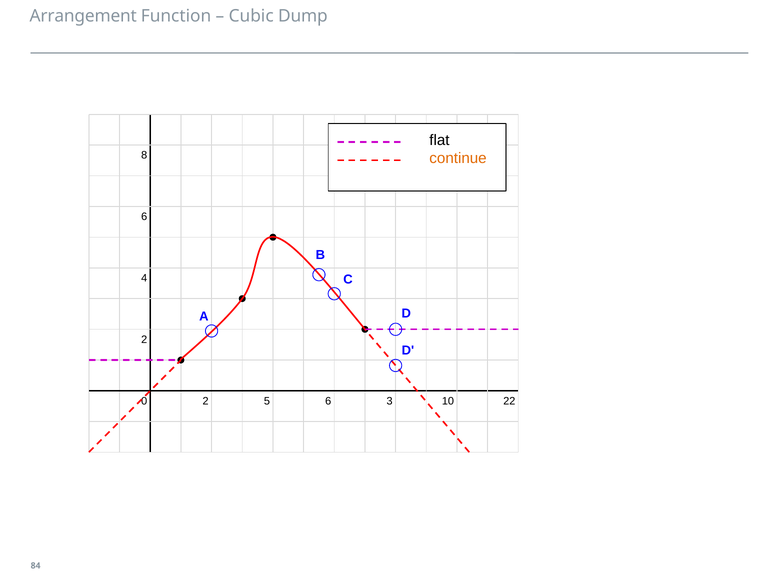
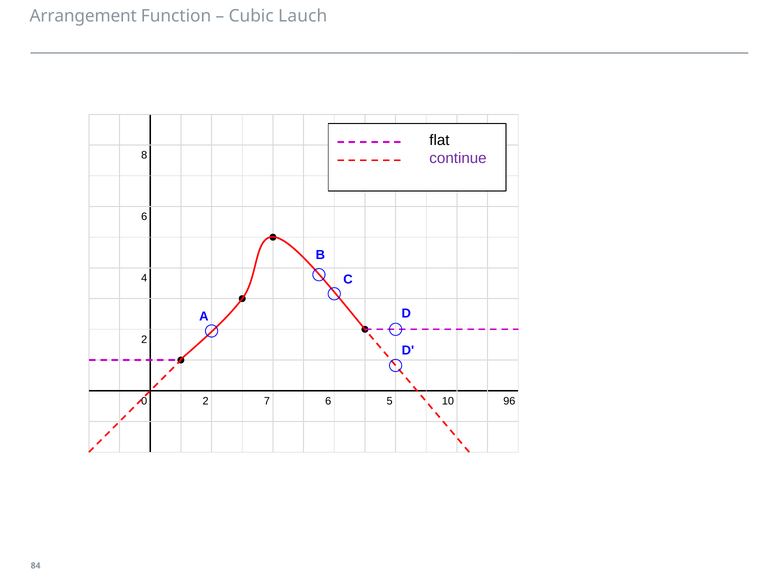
Dump: Dump -> Lauch (303, 16)
continue colour: orange -> purple (458, 158)
5: 5 -> 7 (267, 401)
3: 3 -> 5 (390, 401)
22: 22 -> 96 (509, 401)
